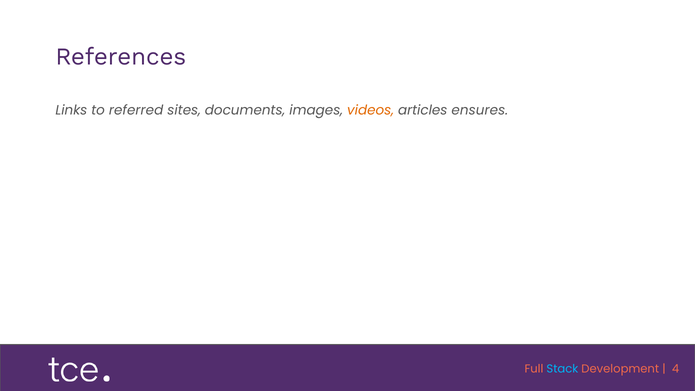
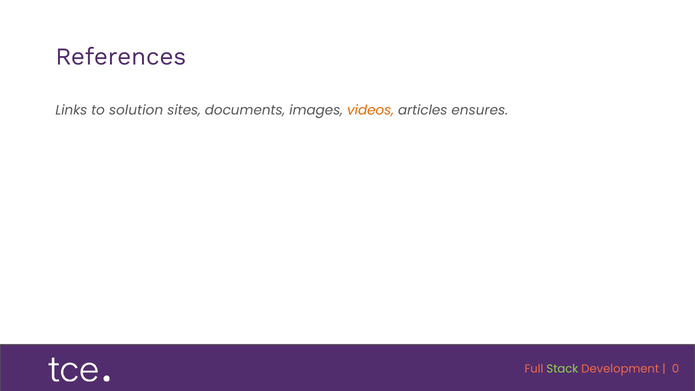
referred: referred -> solution (136, 110)
Stack colour: light blue -> light green (562, 369)
4: 4 -> 0 (676, 369)
